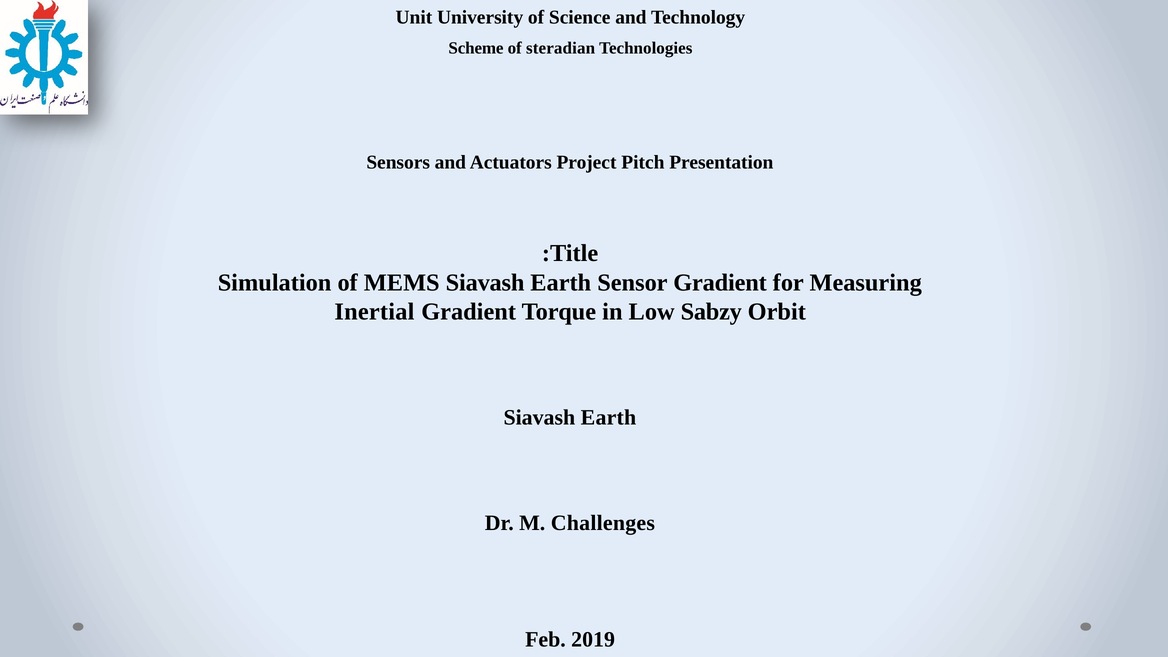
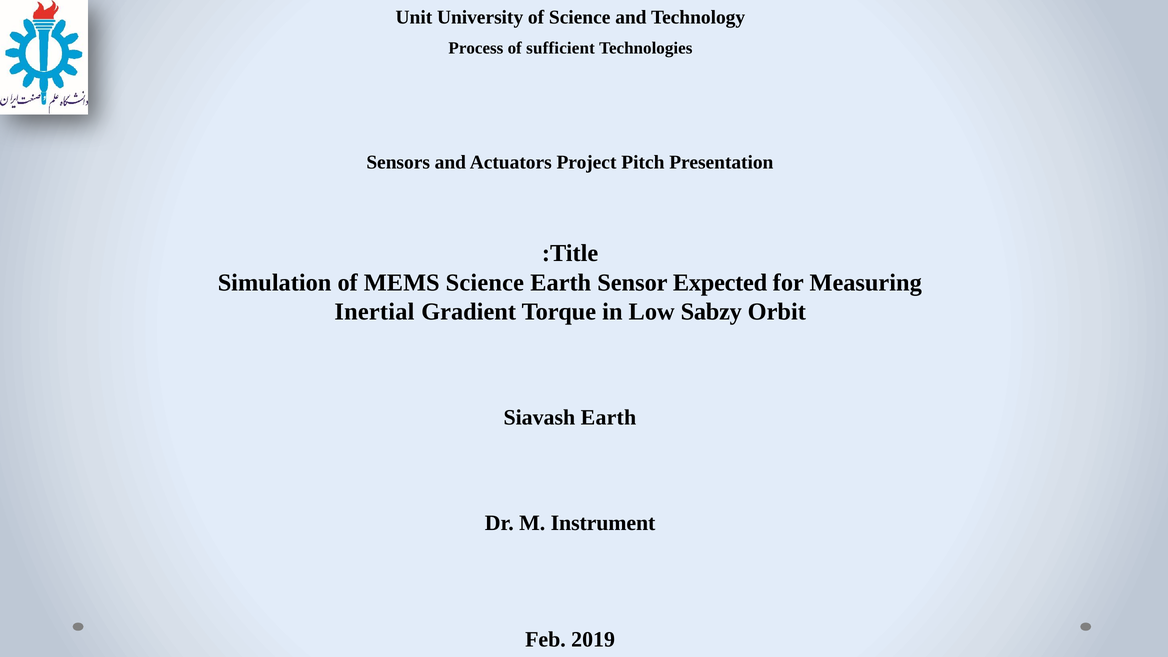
Scheme: Scheme -> Process (476, 48)
steradian: steradian -> sufficient (561, 48)
MEMS Siavash: Siavash -> Science (485, 283)
Sensor Gradient: Gradient -> Expected (720, 283)
Challenges: Challenges -> Instrument (603, 523)
